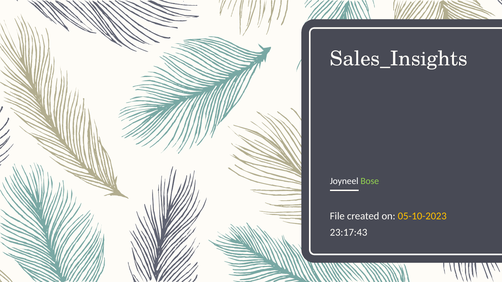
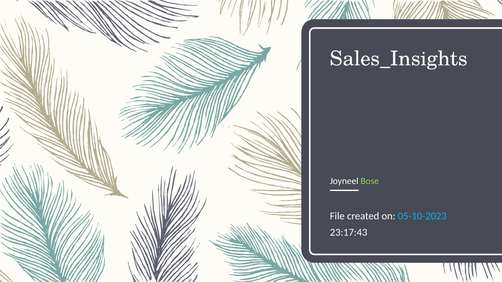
05-10-2023 colour: yellow -> light blue (422, 216)
